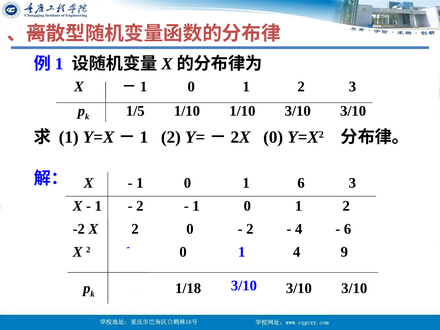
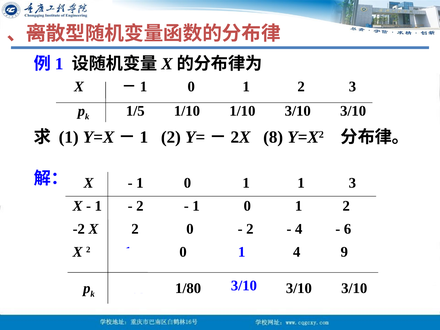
0: 0 -> 8 (273, 137)
1 6: 6 -> 1 (301, 183)
1/18: 1/18 -> 1/80 (188, 288)
